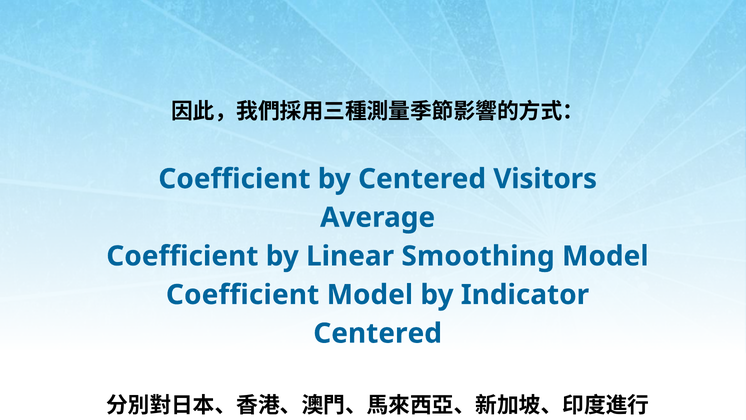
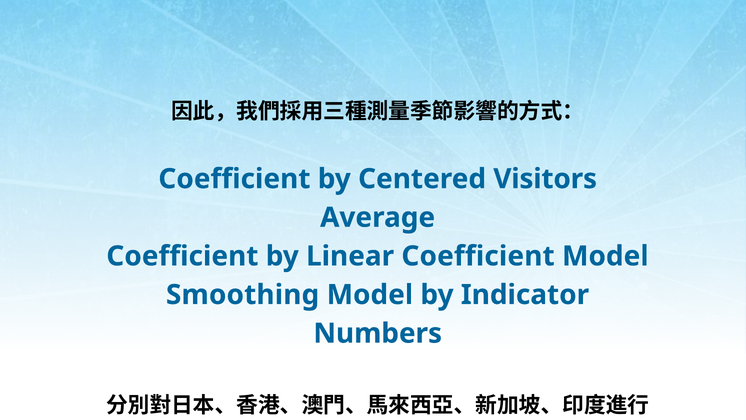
Linear Smoothing: Smoothing -> Coefficient (478, 256)
Coefficient: Coefficient -> Smoothing (243, 295)
Centered: Centered -> Numbers (378, 333)
